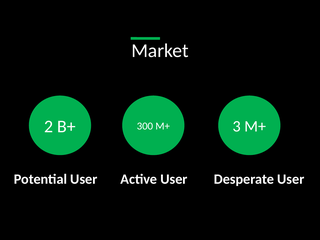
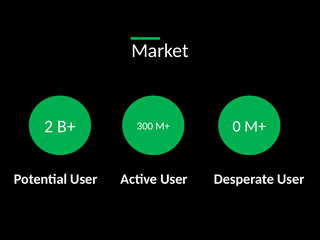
3: 3 -> 0 (237, 126)
